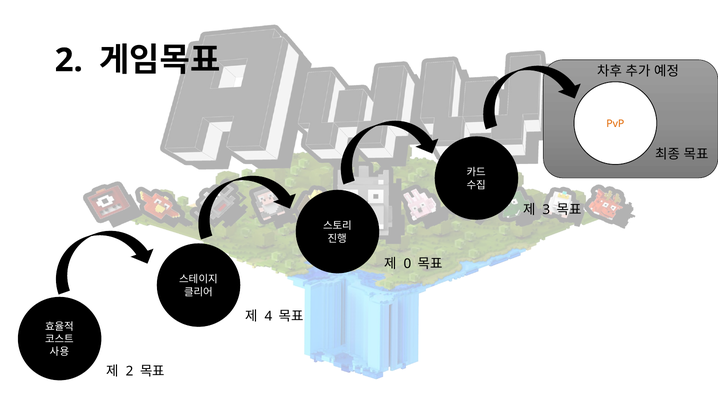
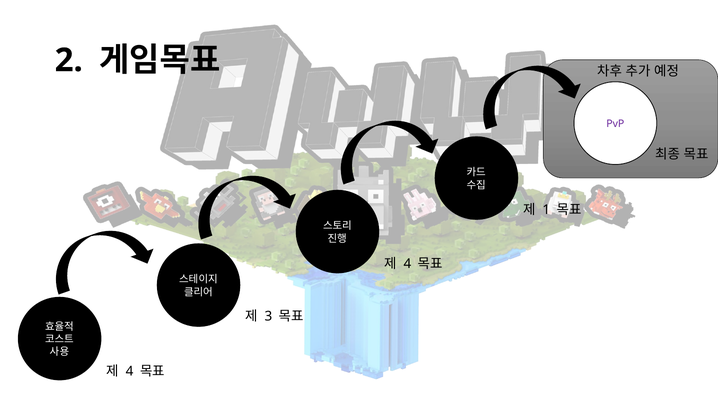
PvP colour: orange -> purple (615, 124)
3: 3 -> 1 (546, 210)
0: 0 -> 4 (407, 264)
4: 4 -> 3 (268, 316)
2: 2 -> 4 (130, 371)
